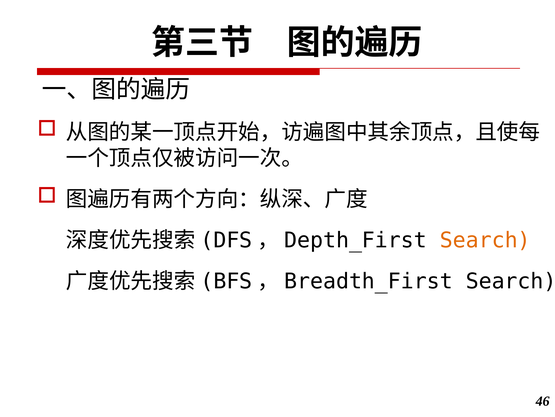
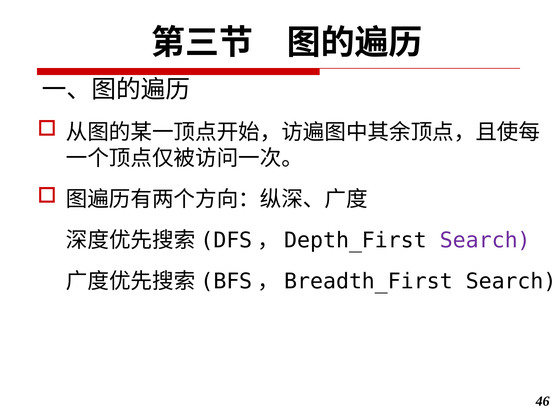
Search colour: orange -> purple (485, 240)
